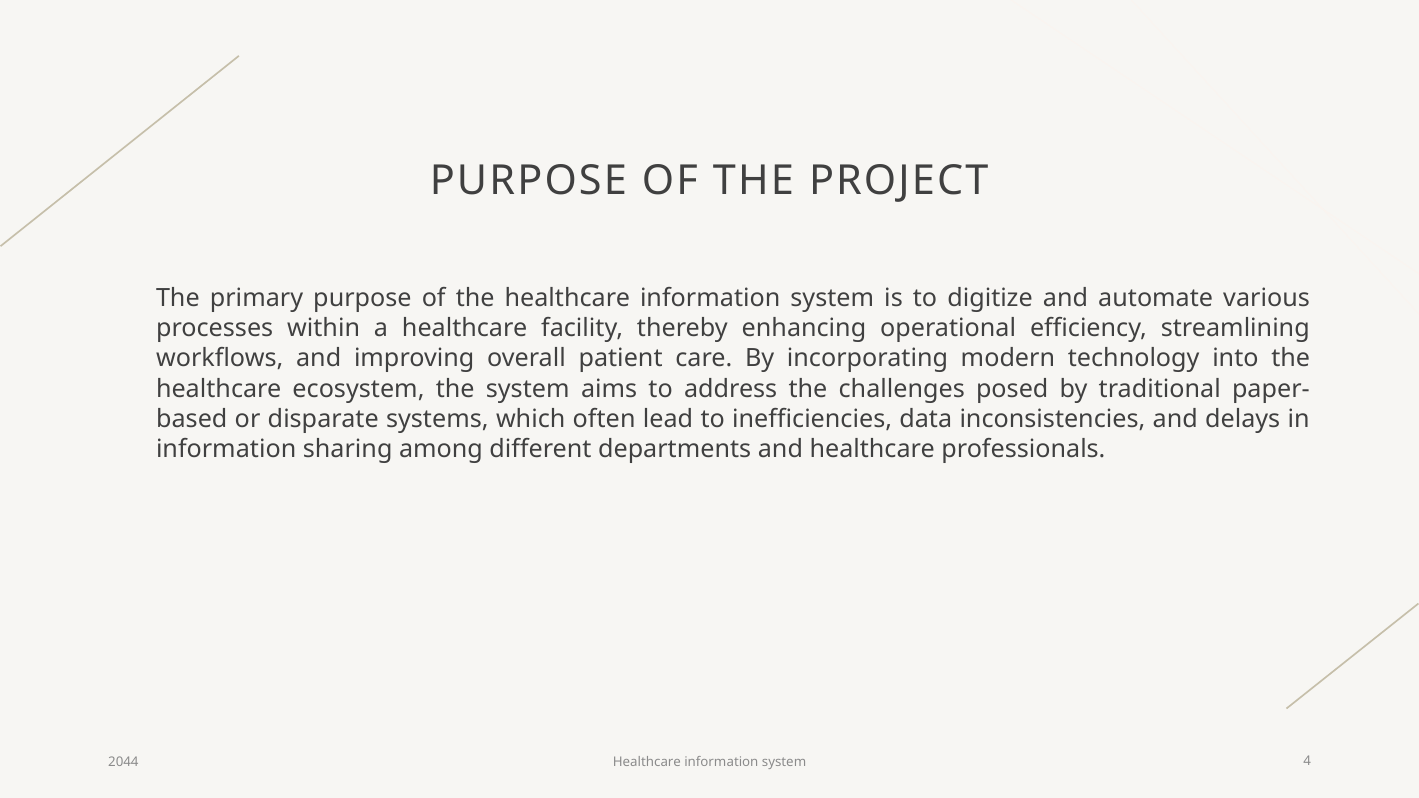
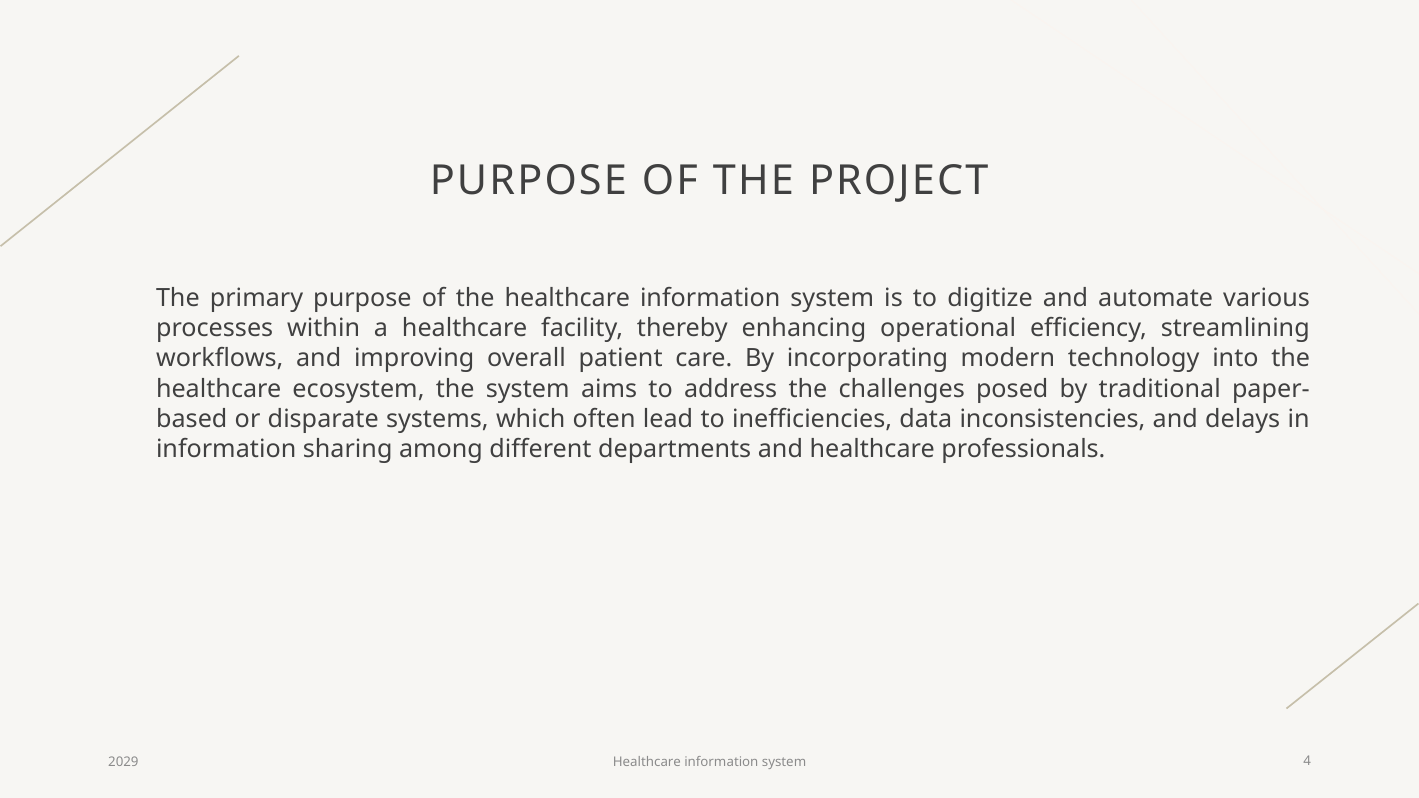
2044: 2044 -> 2029 (123, 762)
